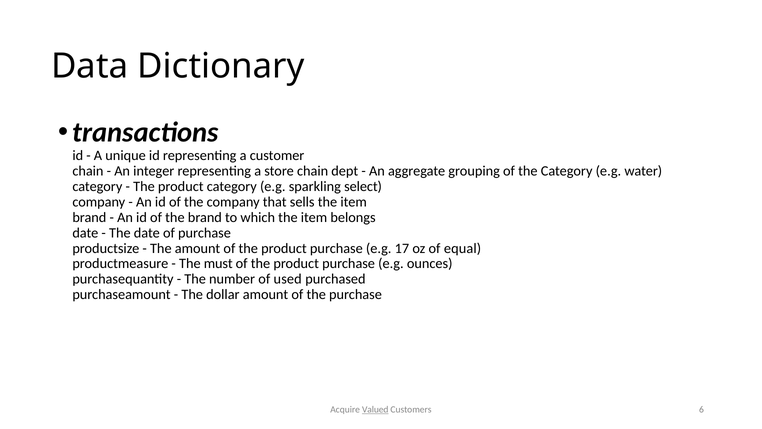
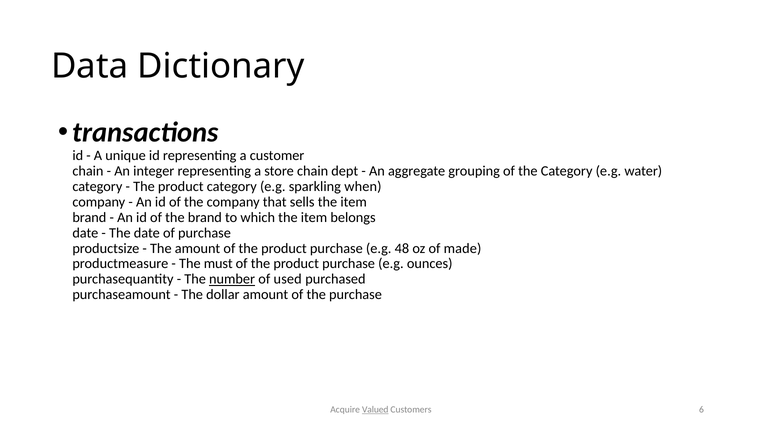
select: select -> when (363, 186)
17: 17 -> 48 (402, 248)
equal: equal -> made (463, 248)
number underline: none -> present (232, 279)
